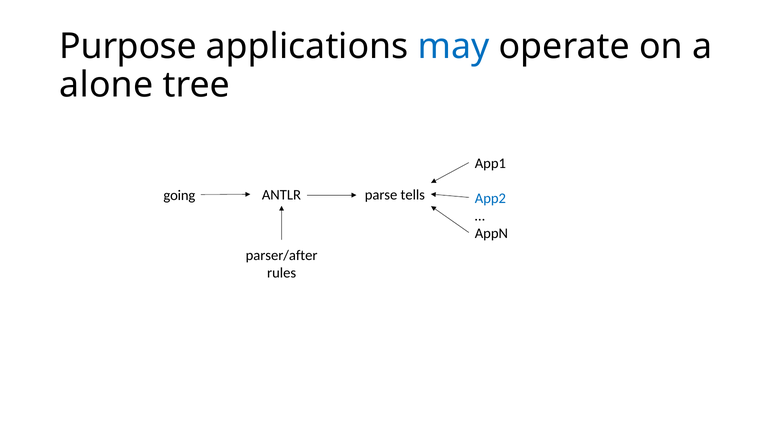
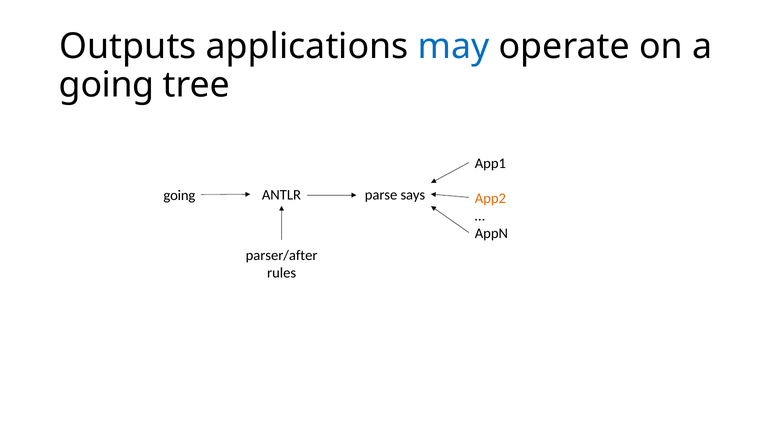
Purpose: Purpose -> Outputs (128, 46)
alone: alone -> going (107, 85)
tells: tells -> says (413, 195)
App2 colour: blue -> orange (490, 198)
